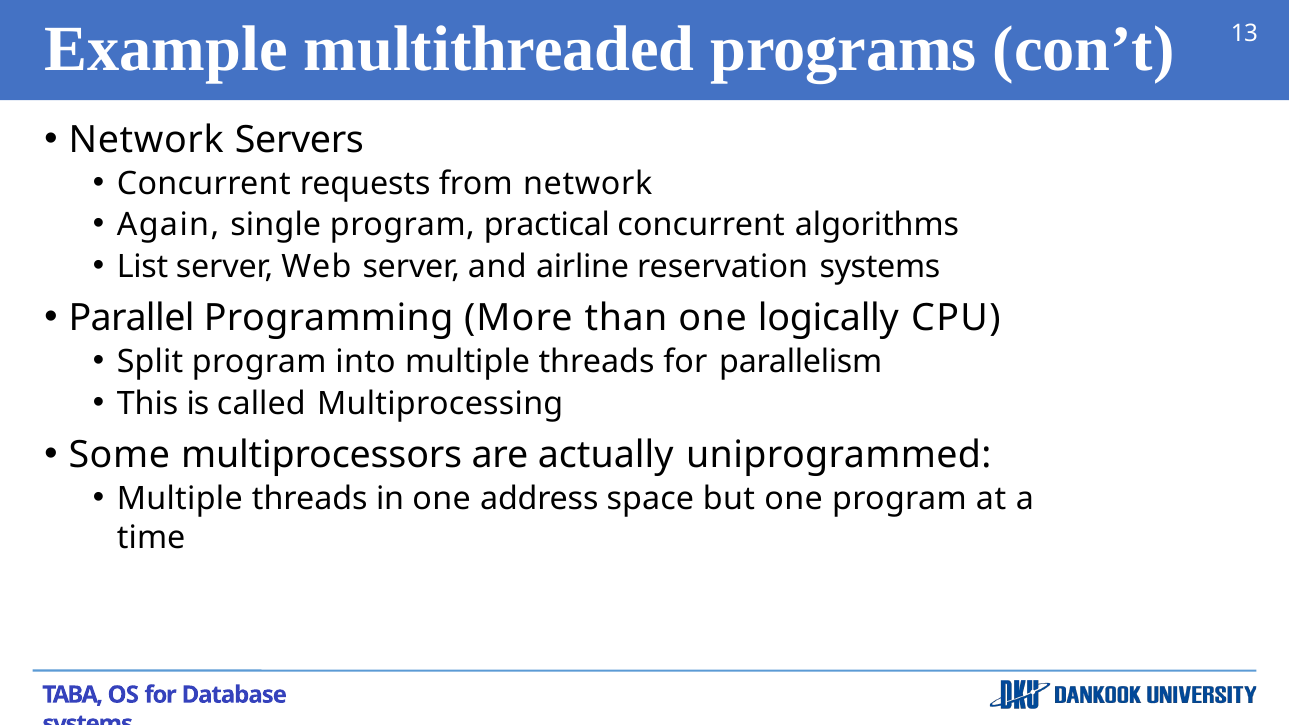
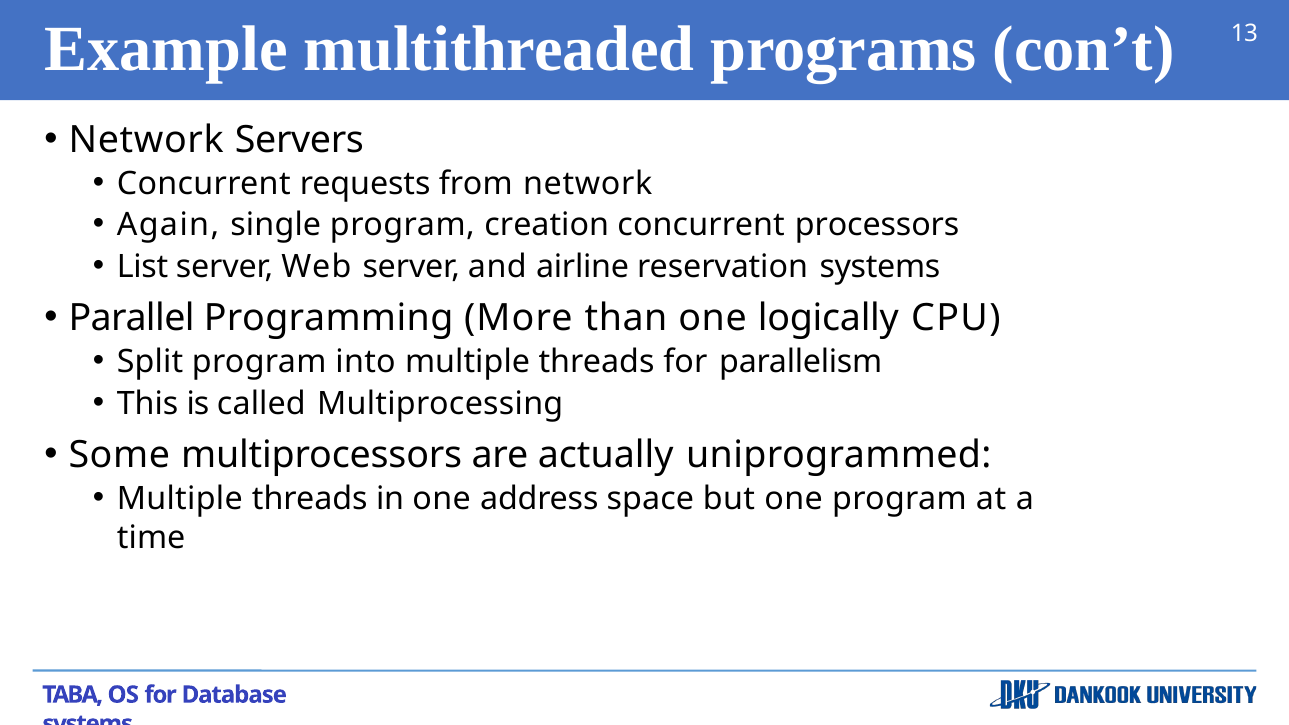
practical: practical -> creation (547, 225)
algorithms: algorithms -> processors (877, 225)
